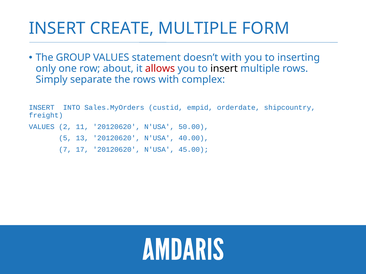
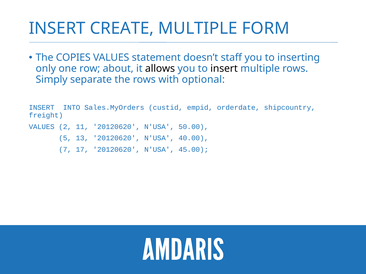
GROUP: GROUP -> COPIES (73, 58)
doesn’t with: with -> staff (231, 58)
allows colour: red -> black (160, 69)
complex: complex -> optional (203, 80)
